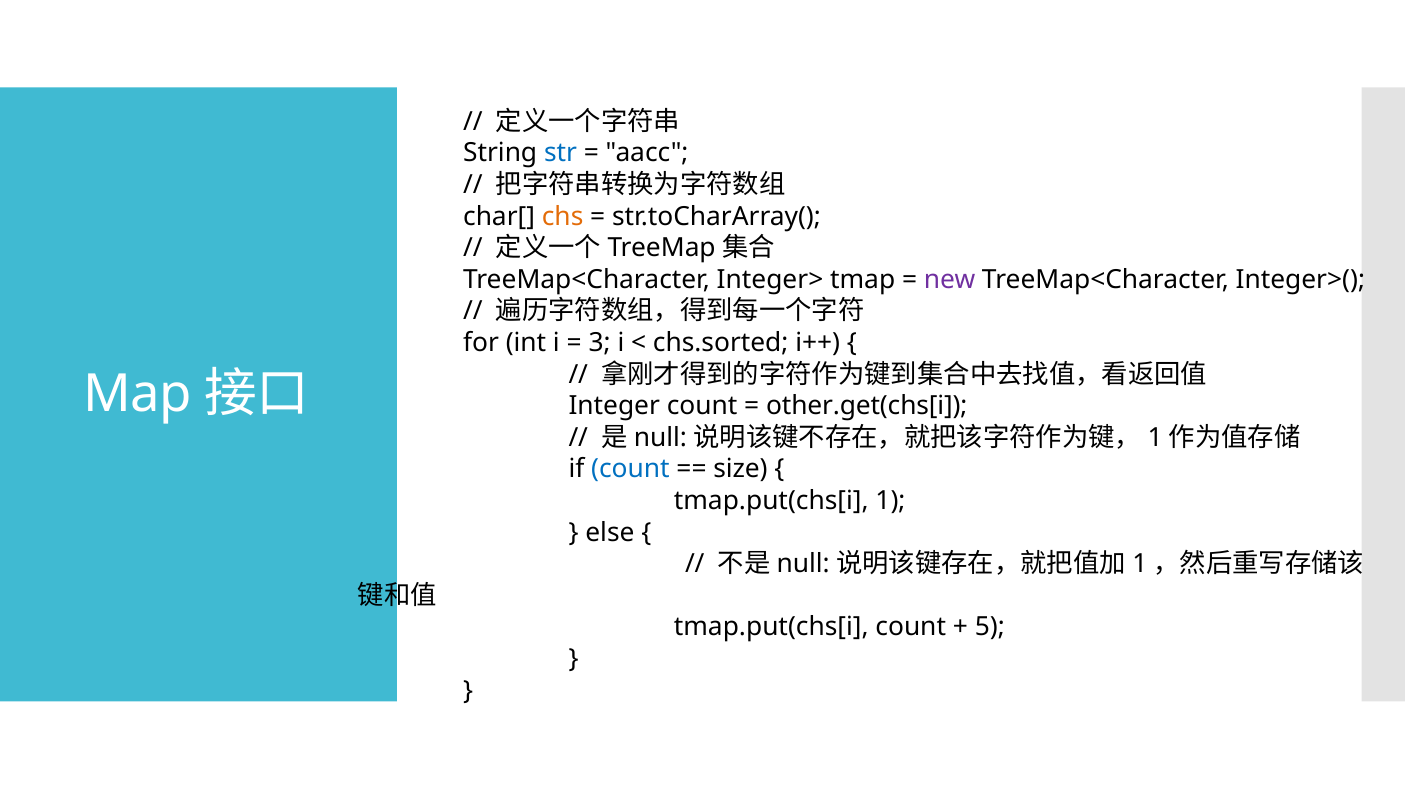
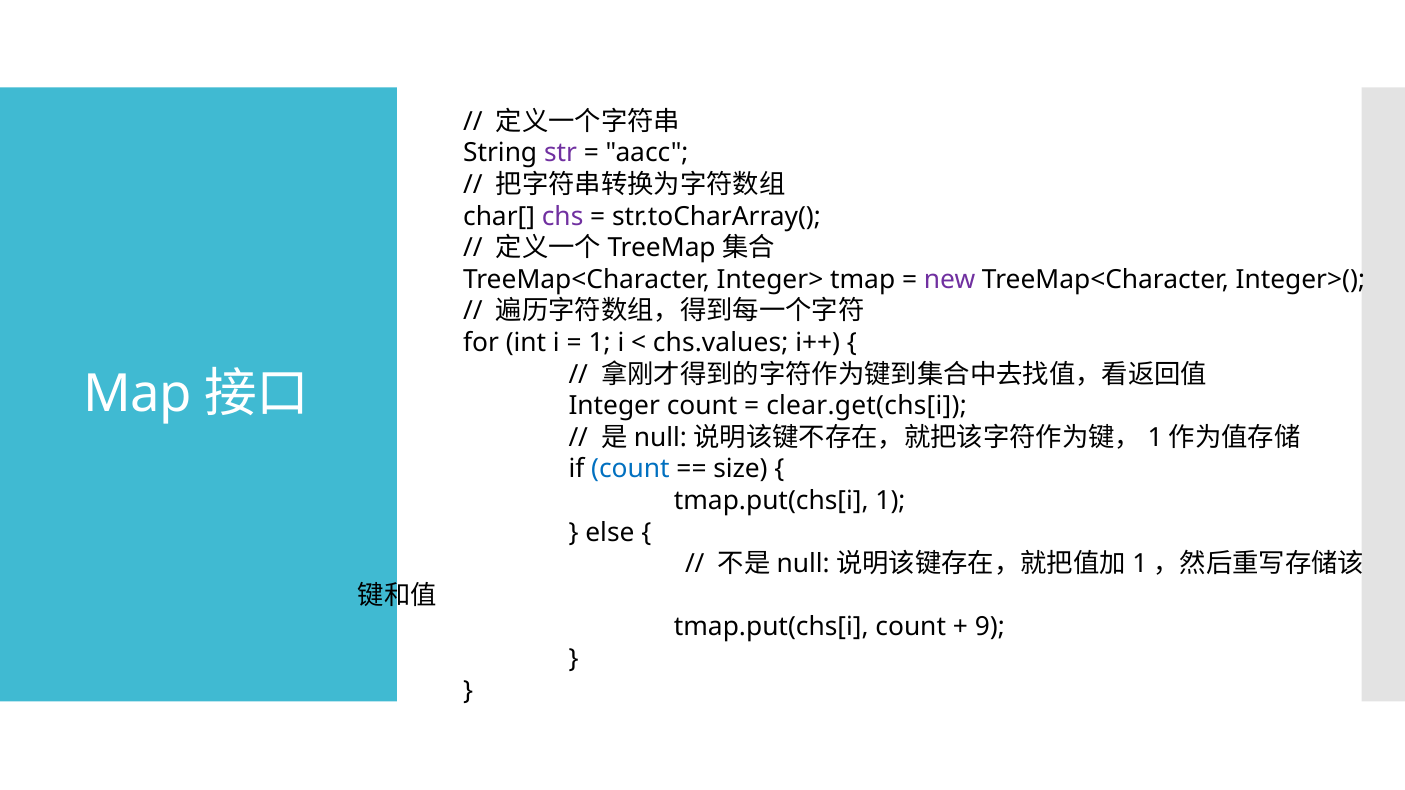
str colour: blue -> purple (561, 153)
chs colour: orange -> purple (563, 217)
3: 3 -> 1 (600, 343)
chs.sorted: chs.sorted -> chs.values (721, 343)
other.get(chs[i: other.get(chs[i -> clear.get(chs[i (867, 406)
5: 5 -> 9 (990, 627)
